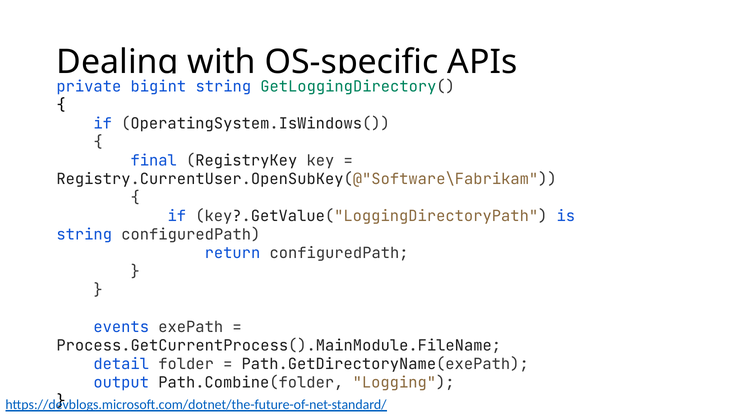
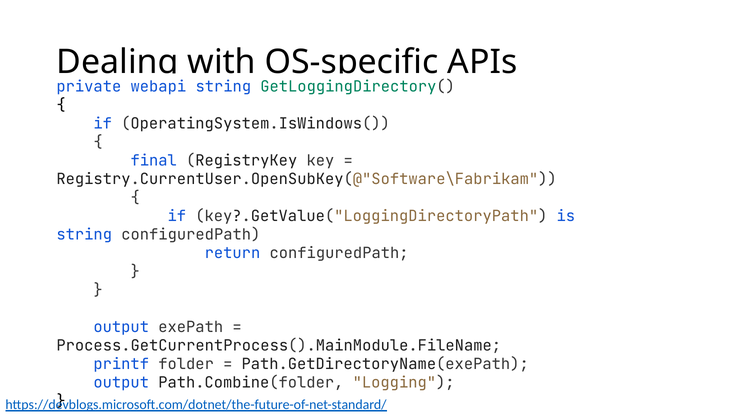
bigint: bigint -> webapi (158, 87)
events: events -> output (121, 327)
detail: detail -> printf (121, 364)
